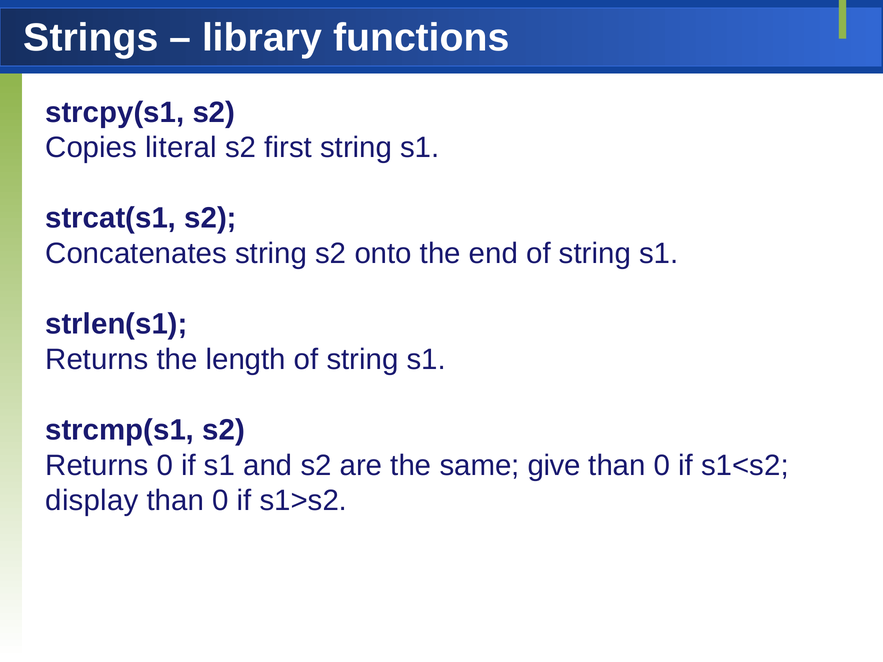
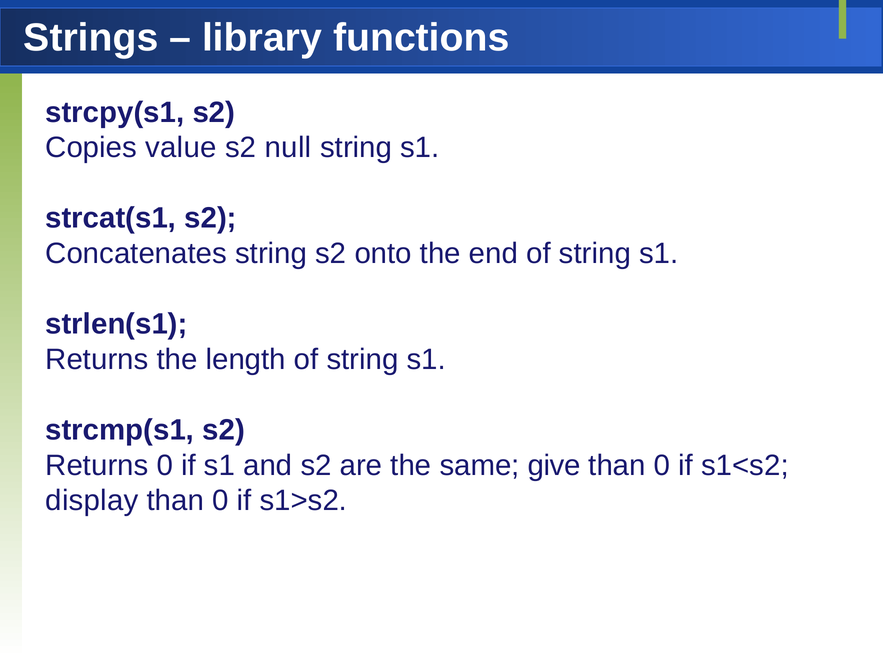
literal: literal -> value (181, 148)
first: first -> null (288, 148)
